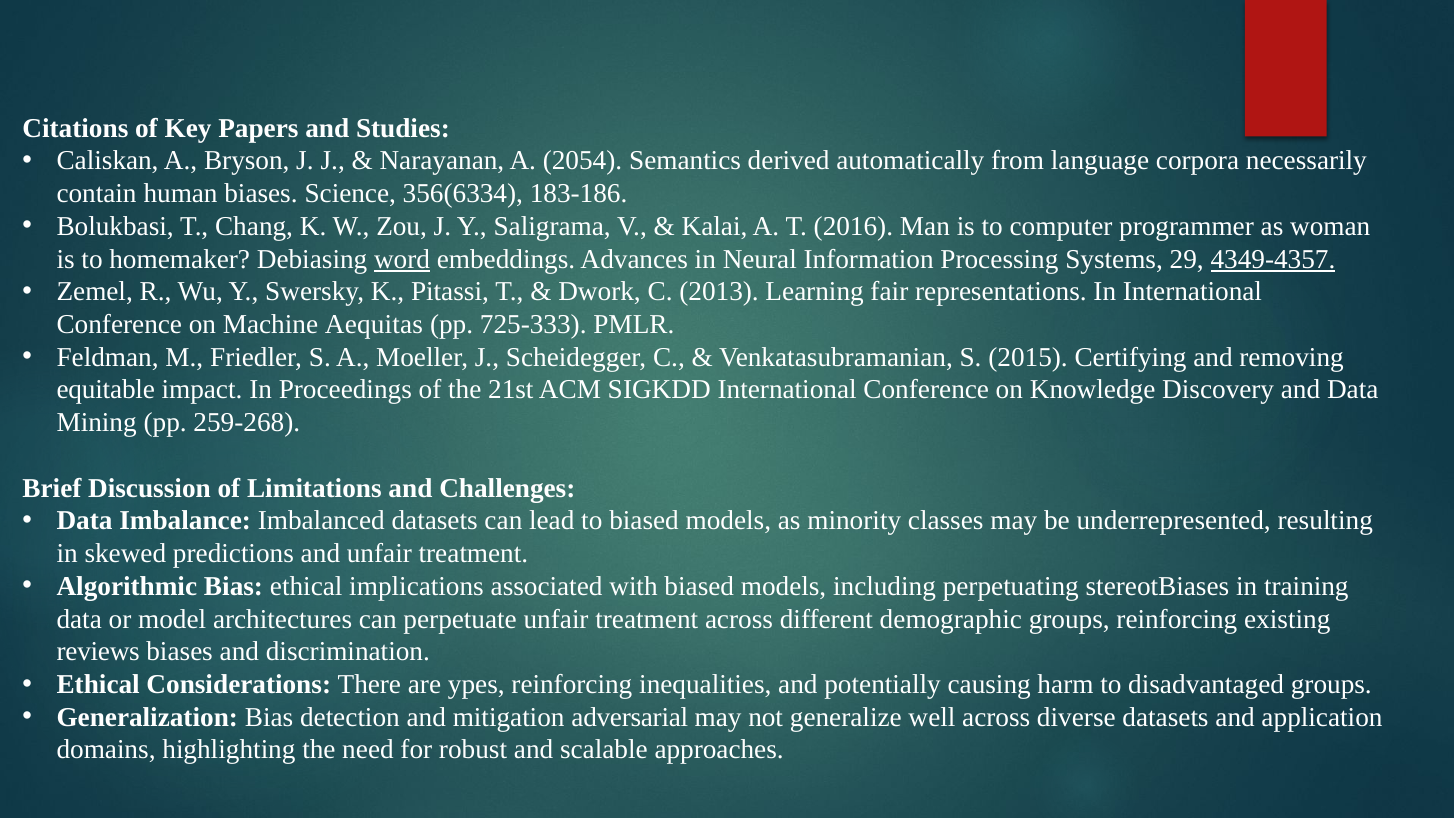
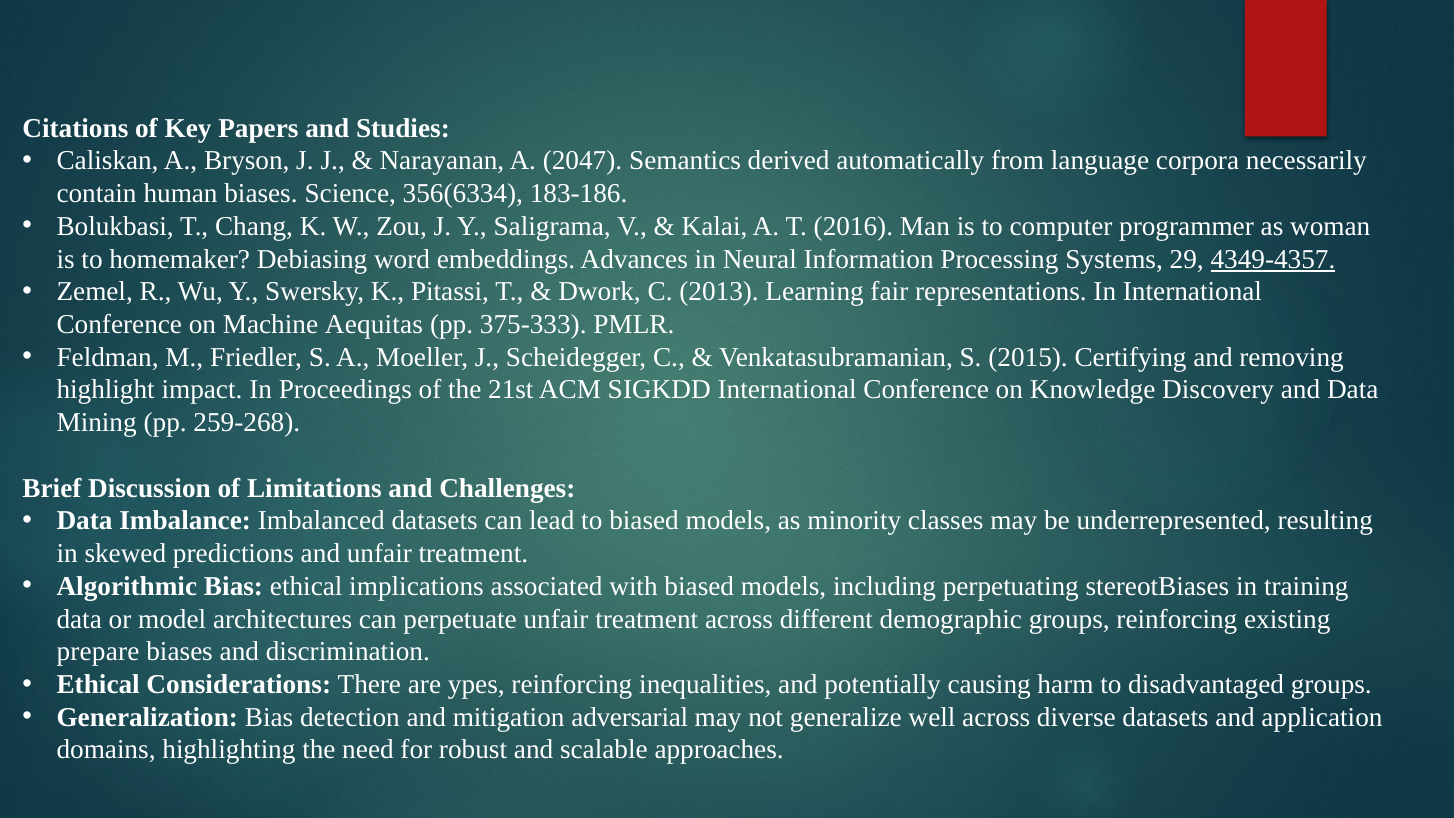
2054: 2054 -> 2047 (583, 161)
word underline: present -> none (402, 259)
725-333: 725-333 -> 375-333 (533, 325)
equitable: equitable -> highlight (106, 390)
reviews: reviews -> prepare (98, 652)
